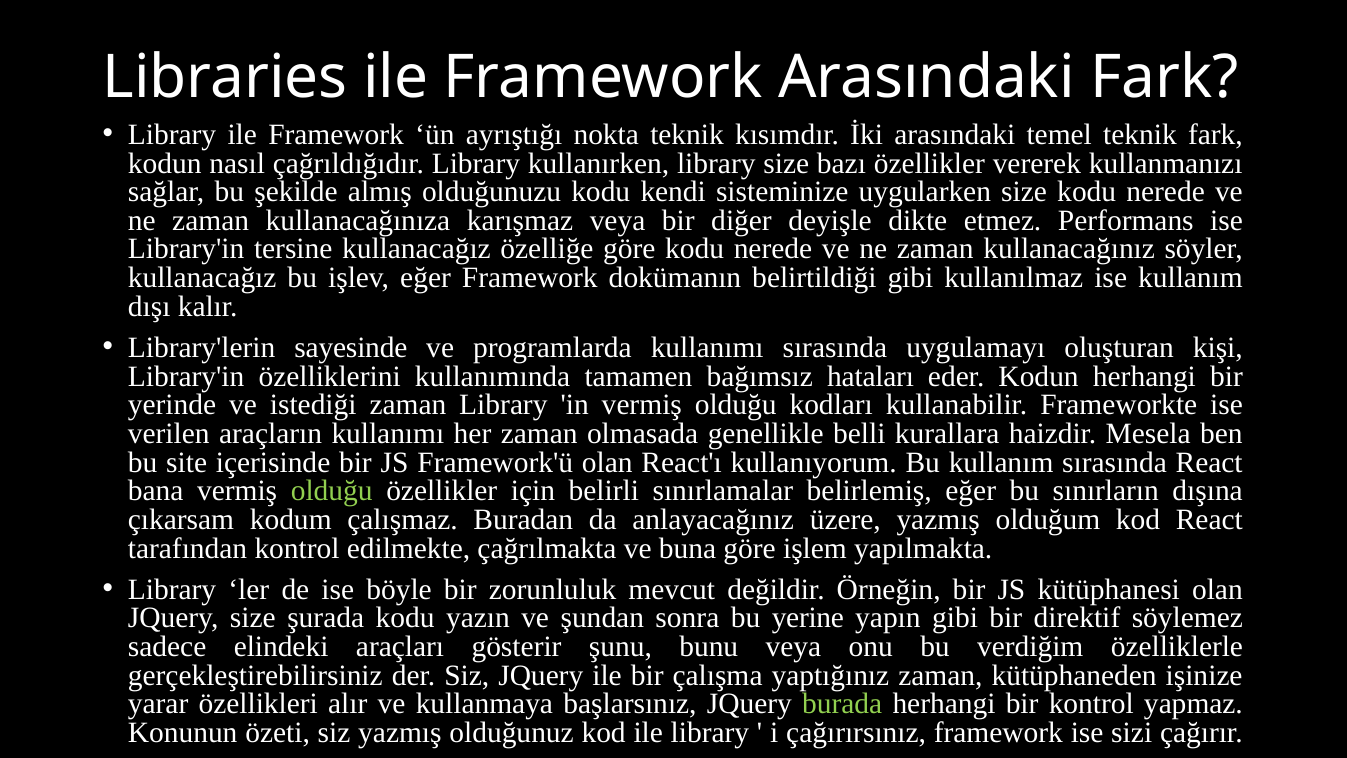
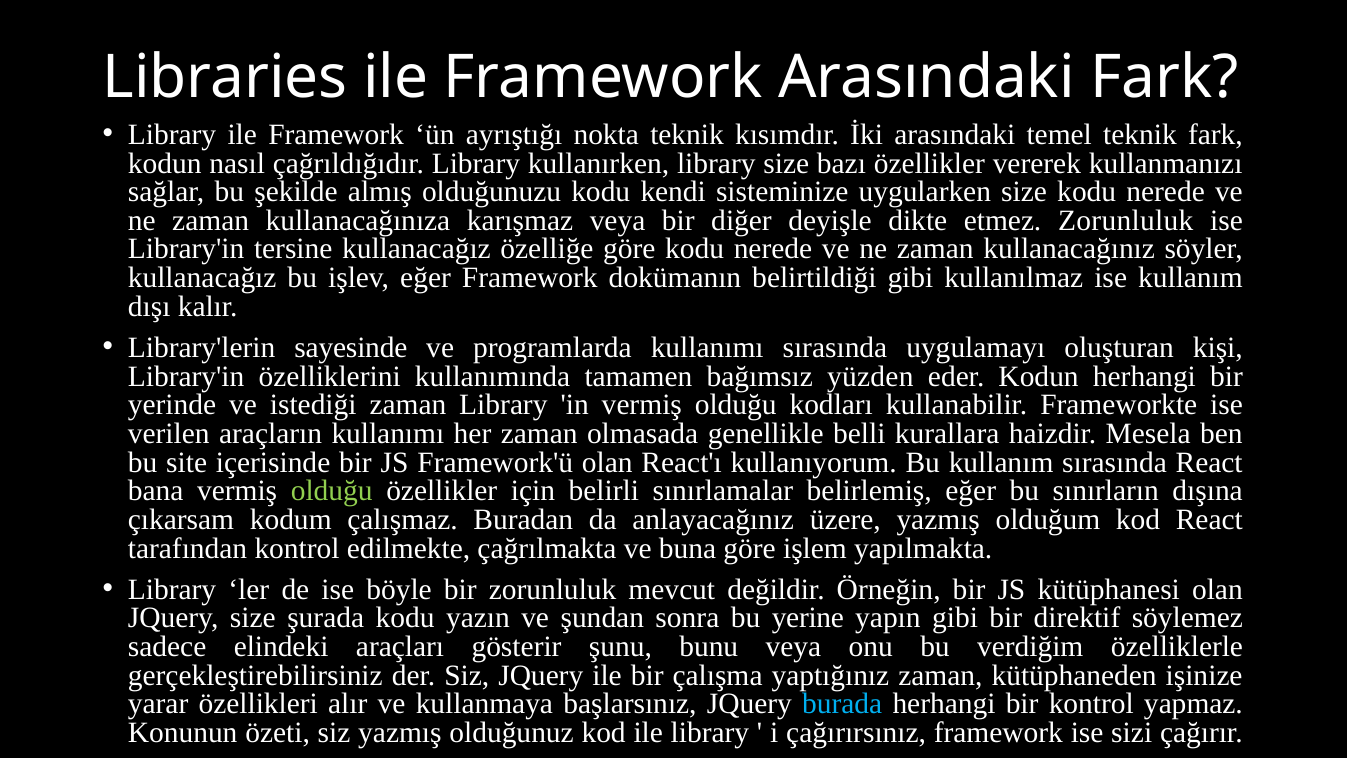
etmez Performans: Performans -> Zorunluluk (1126, 220)
hataları: hataları -> yüzden (870, 376)
burada colour: light green -> light blue (842, 704)
